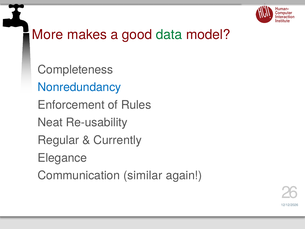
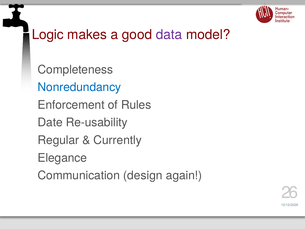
More: More -> Logic (48, 35)
data colour: green -> purple (169, 35)
Neat: Neat -> Date (50, 122)
similar: similar -> design (143, 175)
